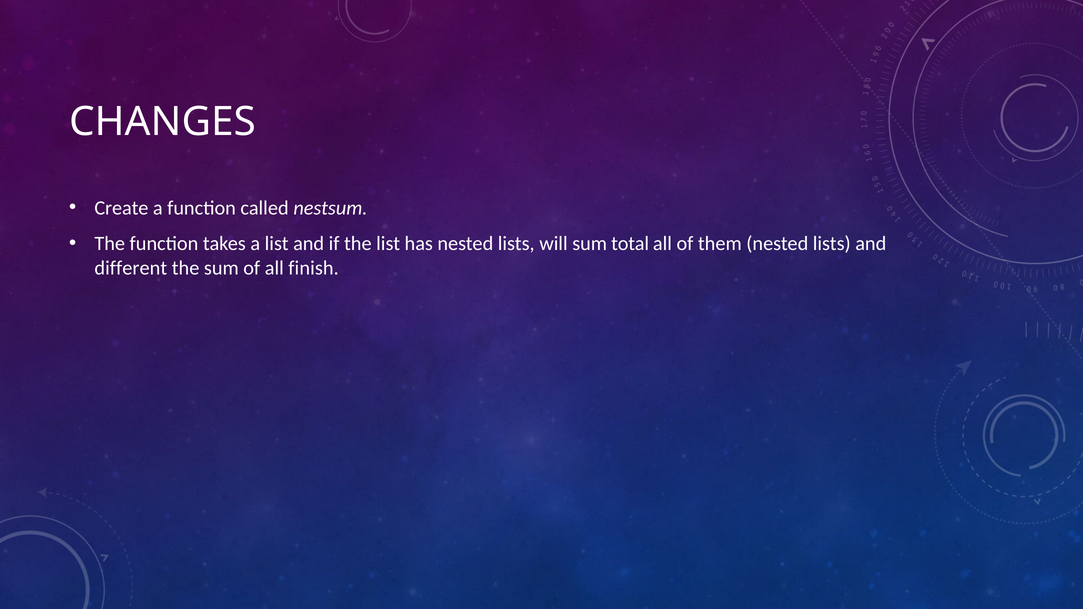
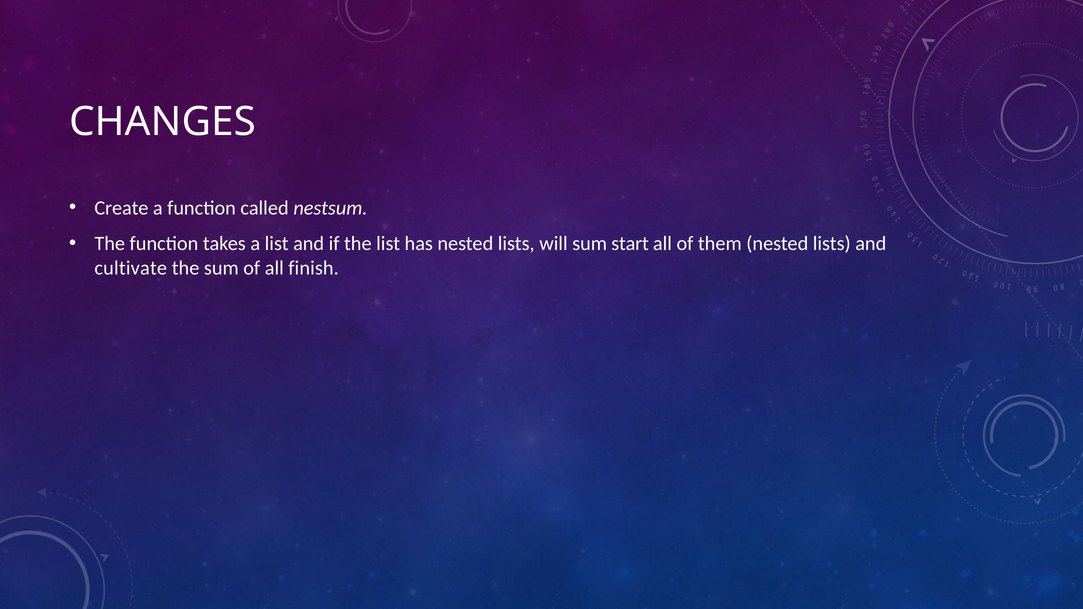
total: total -> start (630, 244)
different: different -> cultivate (131, 268)
